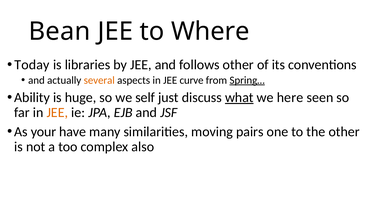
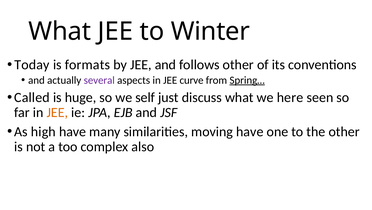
Bean: Bean -> What (60, 31)
Where: Where -> Winter (210, 31)
libraries: libraries -> formats (87, 65)
several colour: orange -> purple (99, 80)
Ability: Ability -> Called (32, 97)
what underline: present -> none (239, 97)
your: your -> high (43, 131)
moving pairs: pairs -> have (250, 131)
